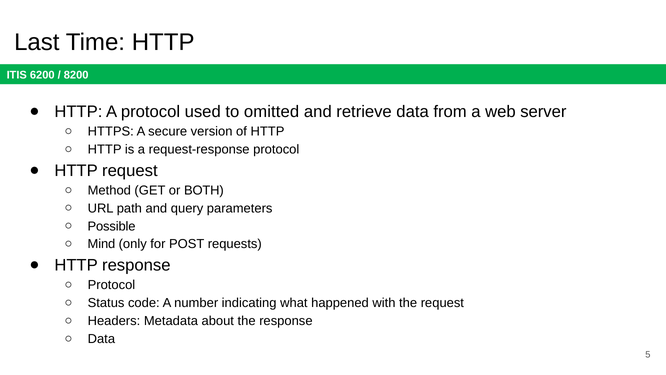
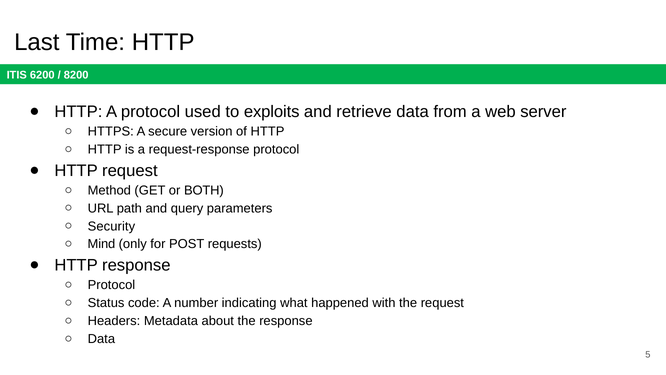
omitted: omitted -> exploits (272, 112)
Possible: Possible -> Security (111, 226)
